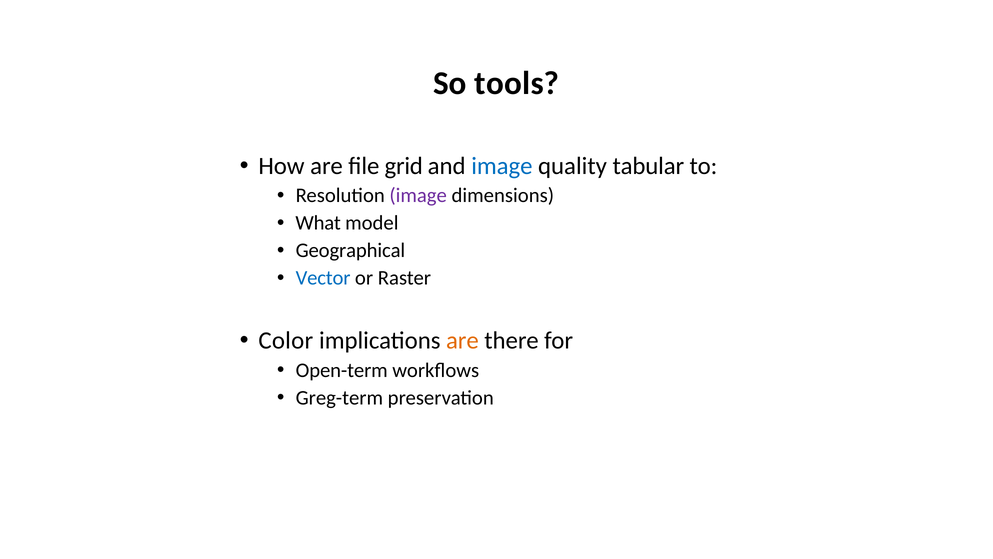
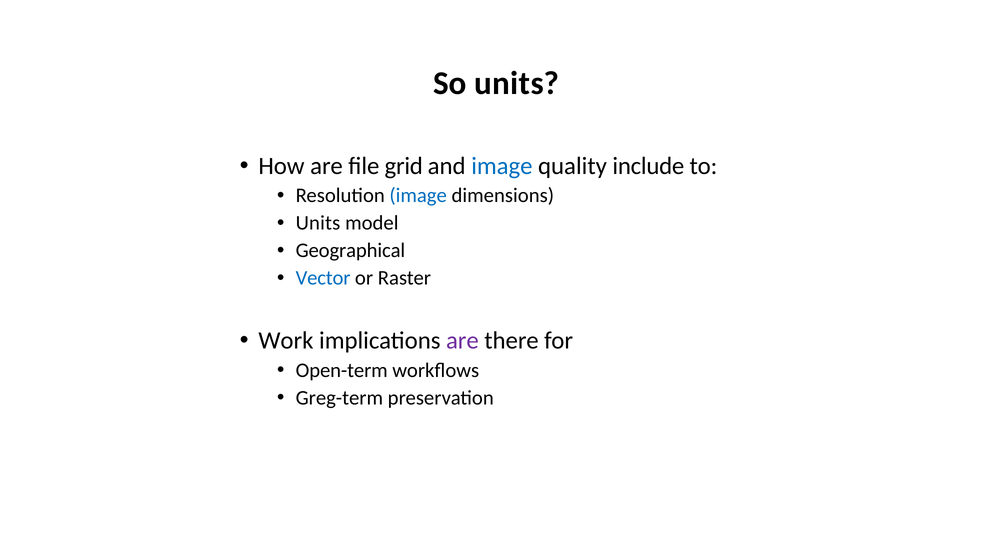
So tools: tools -> units (517, 83)
tabular: tabular -> include (648, 166)
image colour: purple -> blue (418, 195)
What: What -> Units (318, 223)
Color: Color -> Work (286, 340)
are colour: orange -> purple (462, 340)
